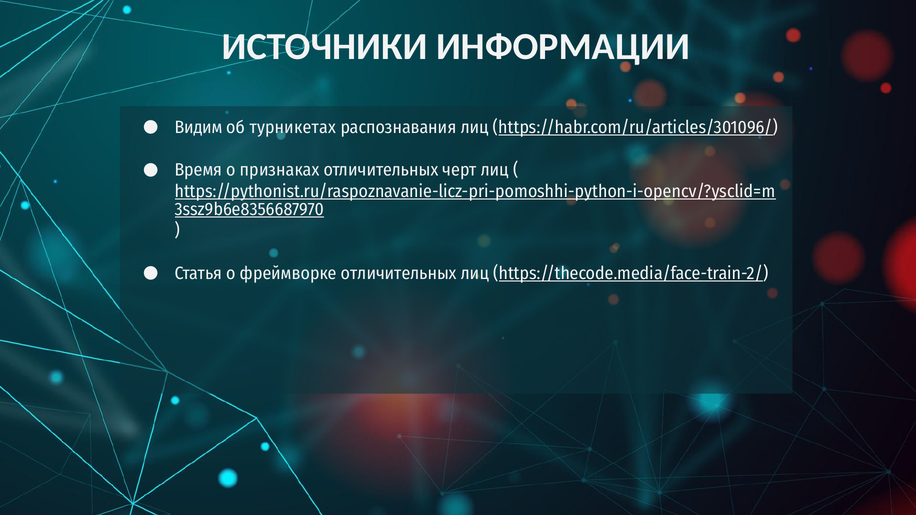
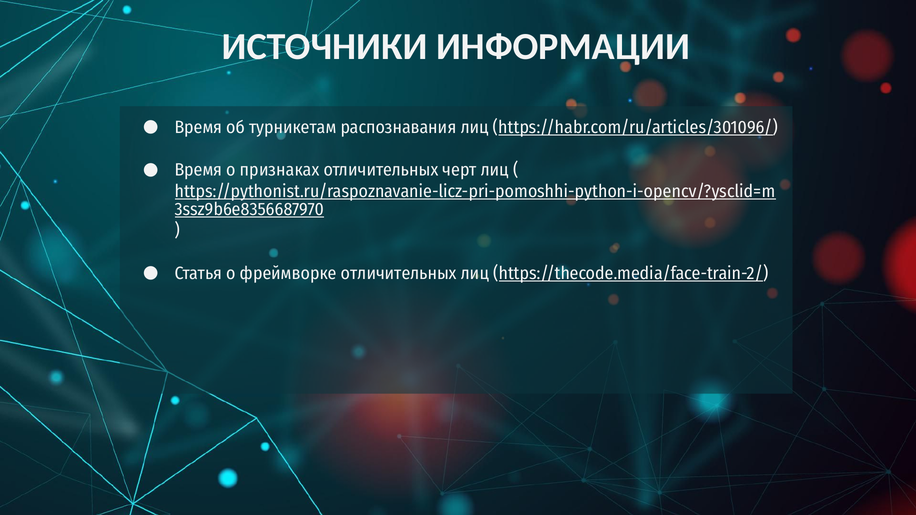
Видим: Видим -> Время (199, 127)
турникетах: турникетах -> турникетам (293, 127)
